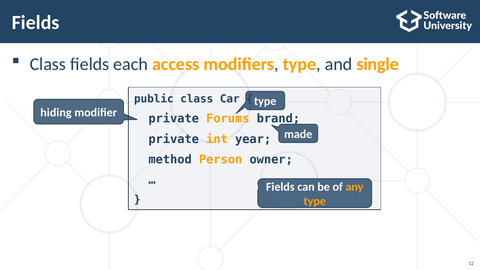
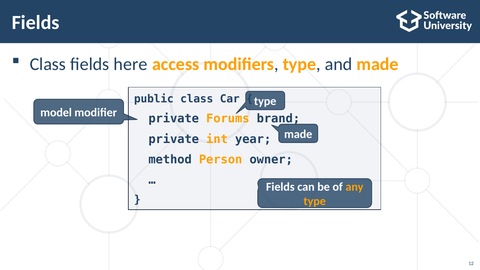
each: each -> here (131, 64)
and single: single -> made (377, 64)
hiding: hiding -> model (56, 112)
